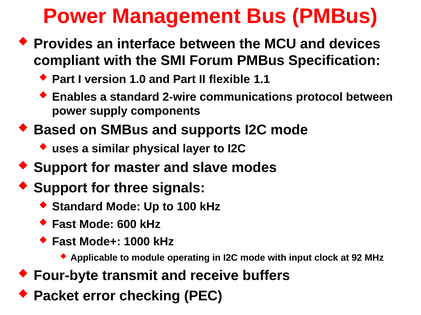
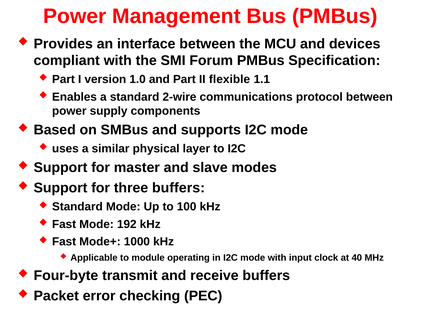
three signals: signals -> buffers (178, 188)
600: 600 -> 192 (127, 225)
92: 92 -> 40 (357, 258)
